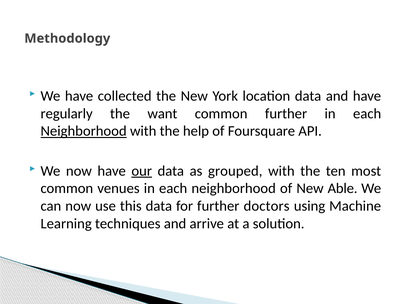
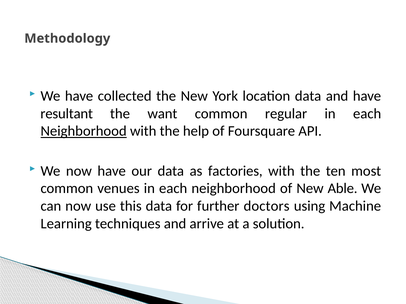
regularly: regularly -> resultant (67, 114)
common further: further -> regular (286, 114)
our underline: present -> none (142, 171)
grouped: grouped -> factories (235, 171)
